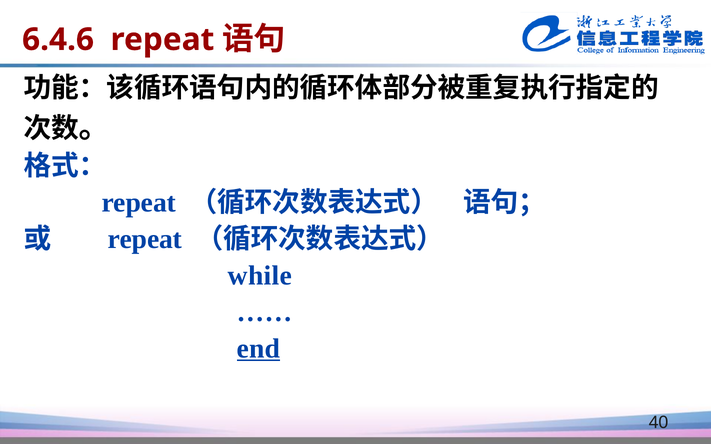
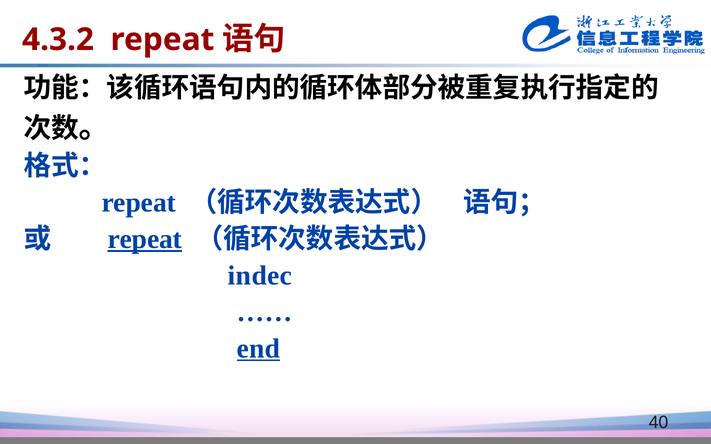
6.4.6: 6.4.6 -> 4.3.2 (58, 40)
repeat underline: none -> present (145, 239)
while: while -> indec (260, 276)
